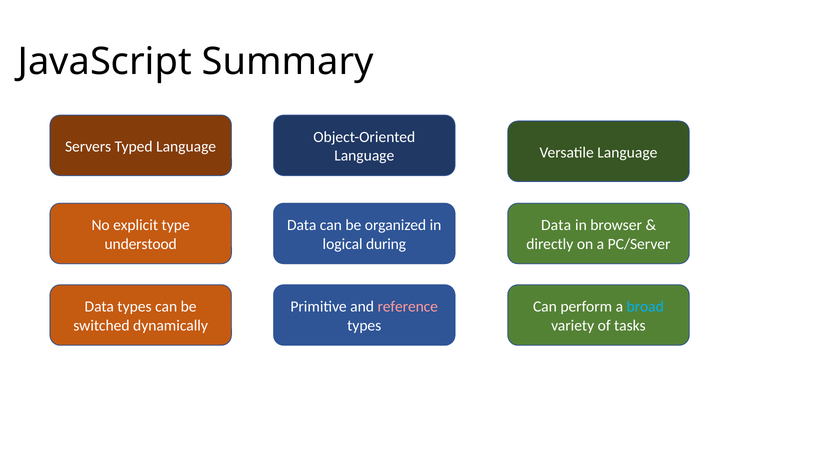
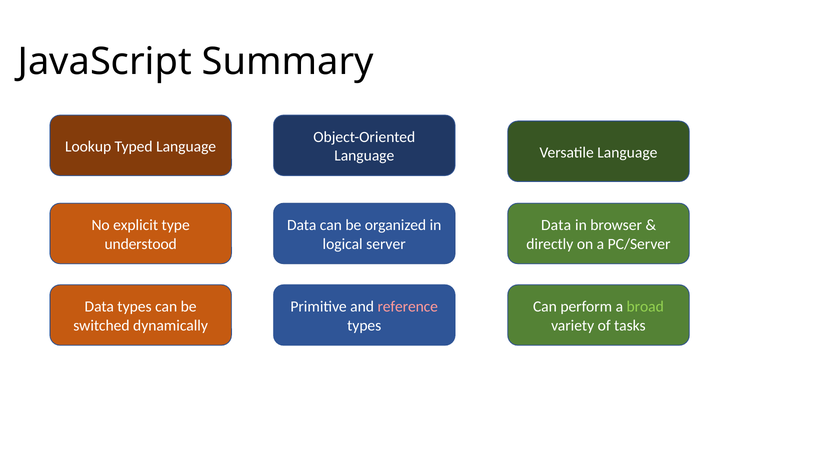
Servers: Servers -> Lookup (88, 146)
during: during -> server (386, 244)
broad colour: light blue -> light green (645, 307)
